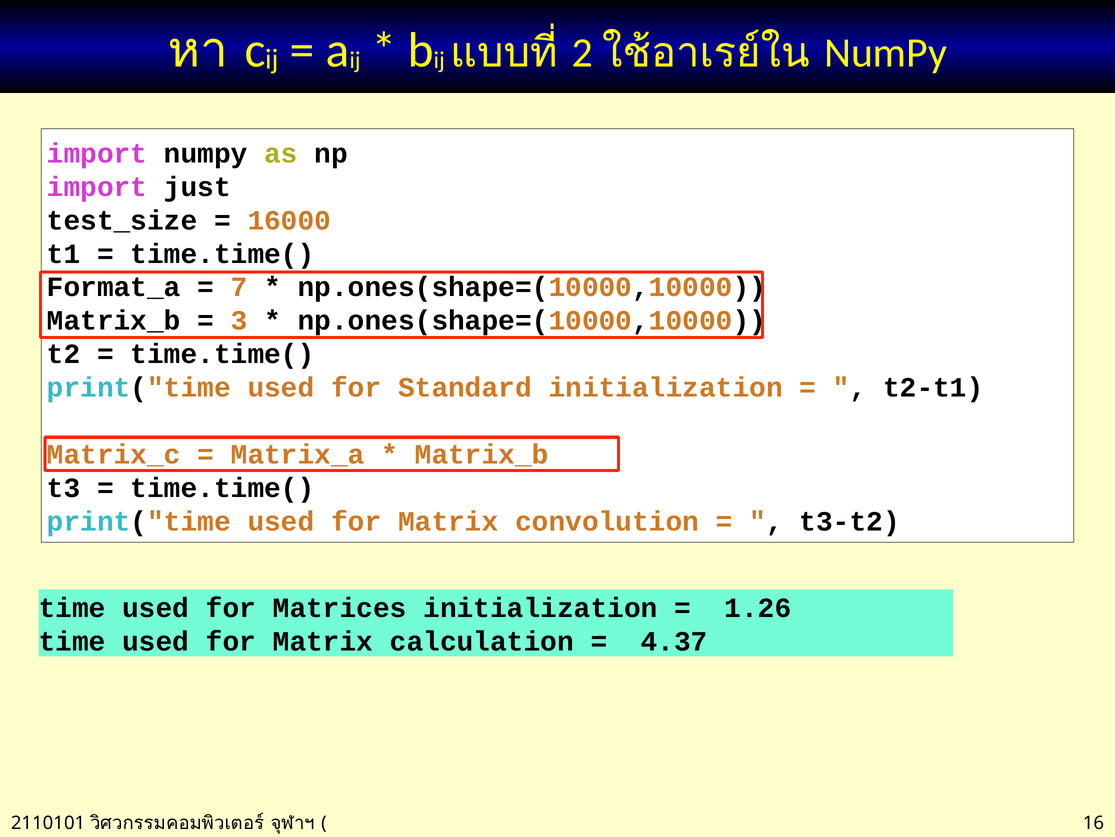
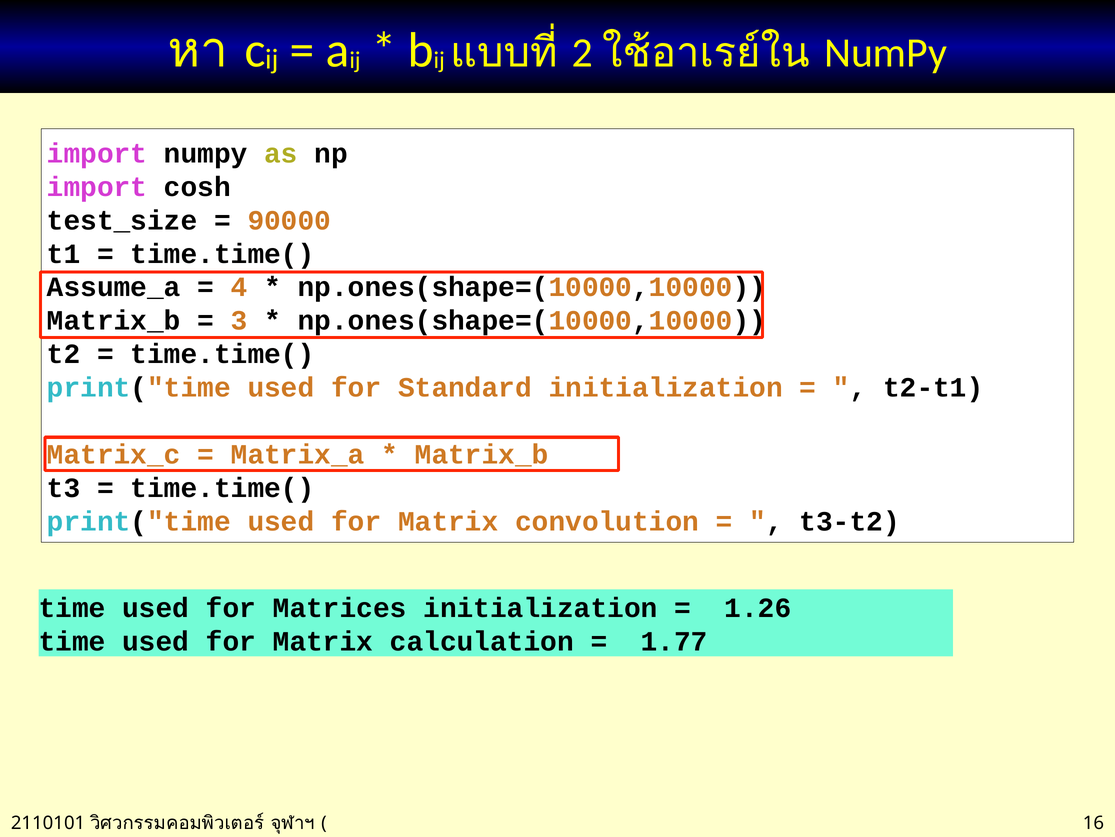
just: just -> cosh (197, 187)
16000: 16000 -> 90000 (289, 220)
Format_a: Format_a -> Assume_a (114, 287)
7: 7 -> 4 (239, 287)
4.37: 4.37 -> 1.77 (674, 641)
